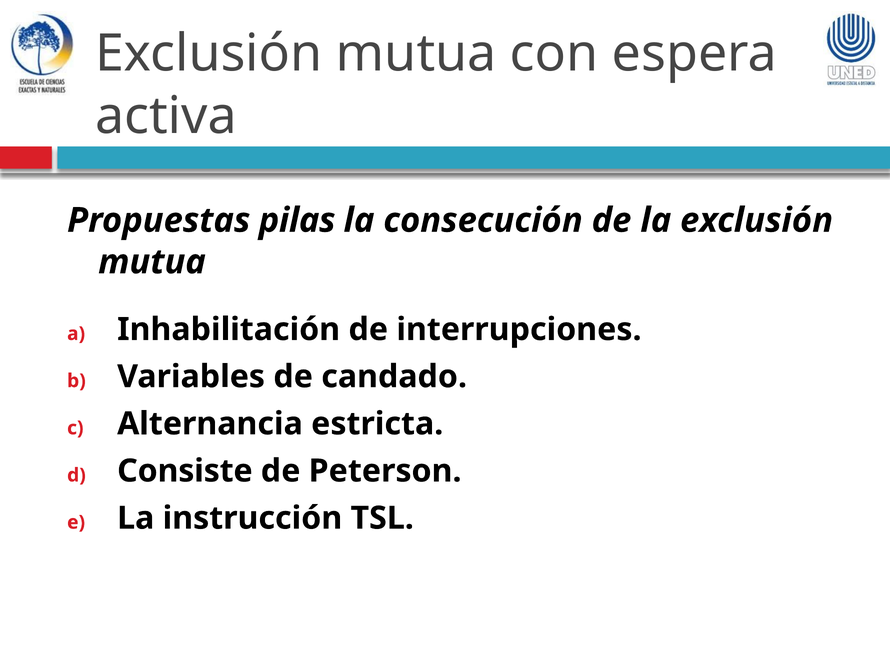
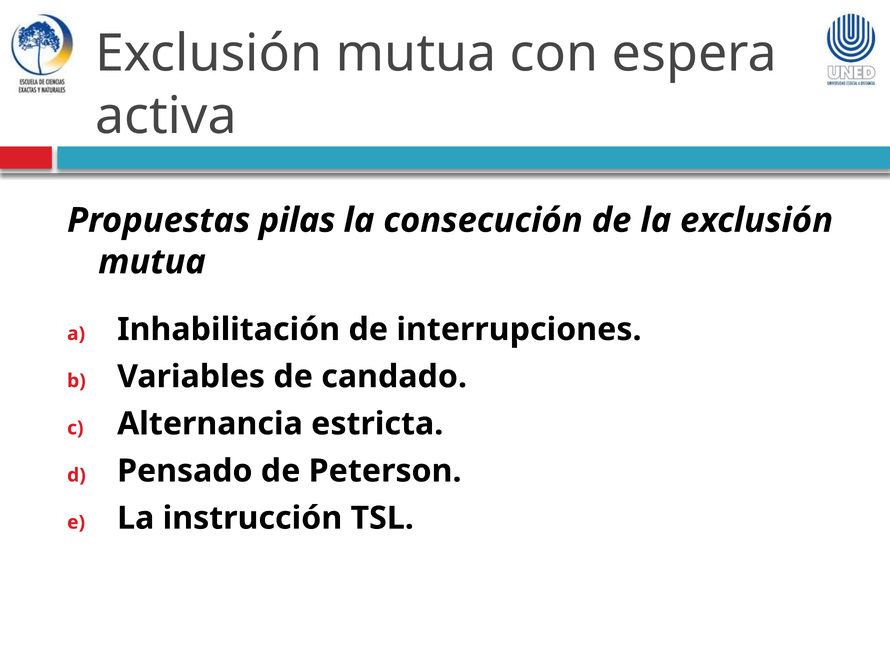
Consiste: Consiste -> Pensado (185, 471)
